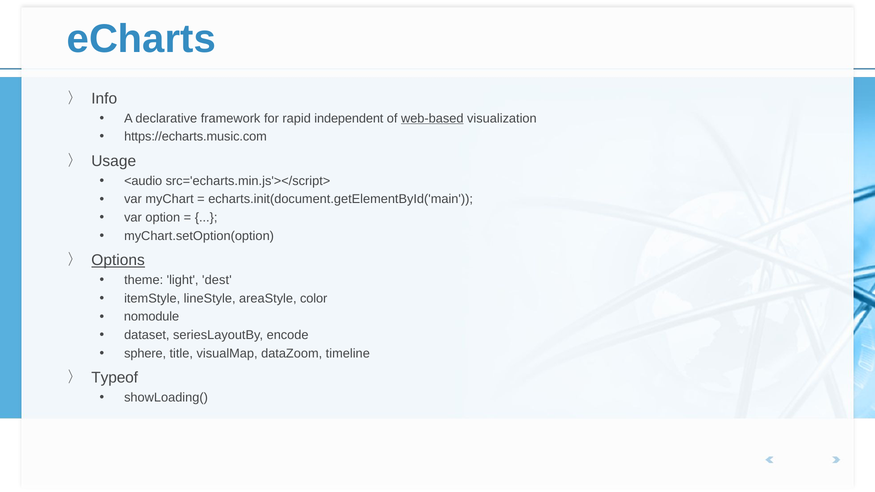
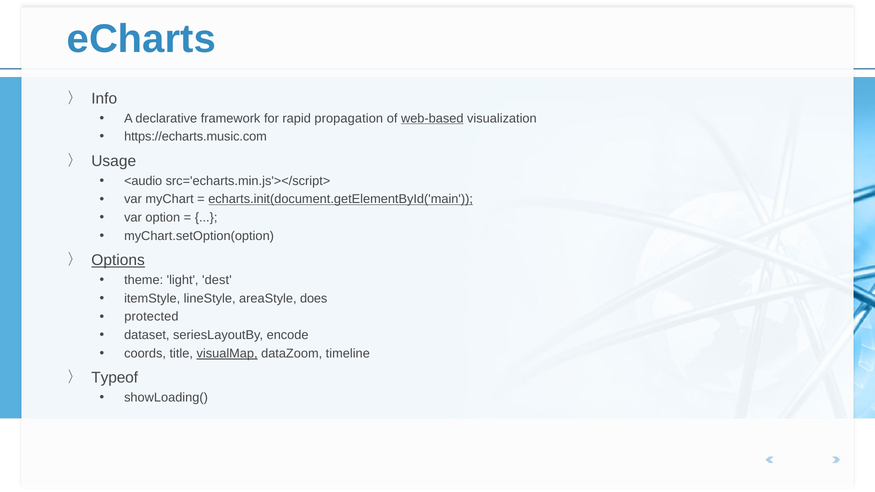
independent: independent -> propagation (349, 118)
echarts.init(document.getElementById('main underline: none -> present (341, 199)
color: color -> does (314, 298)
nomodule: nomodule -> protected (151, 317)
sphere: sphere -> coords (145, 354)
visualMap underline: none -> present (227, 354)
